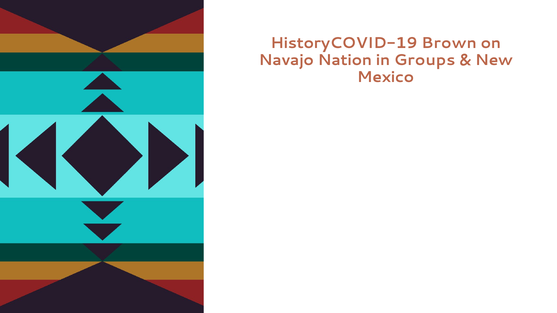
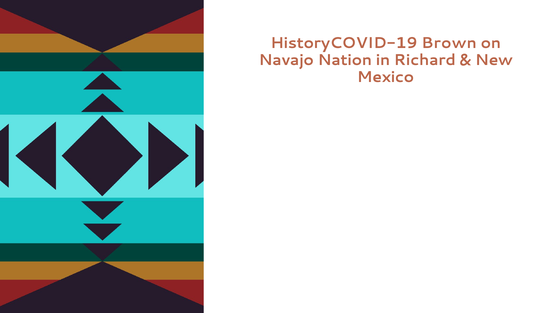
Groups: Groups -> Richard (425, 60)
